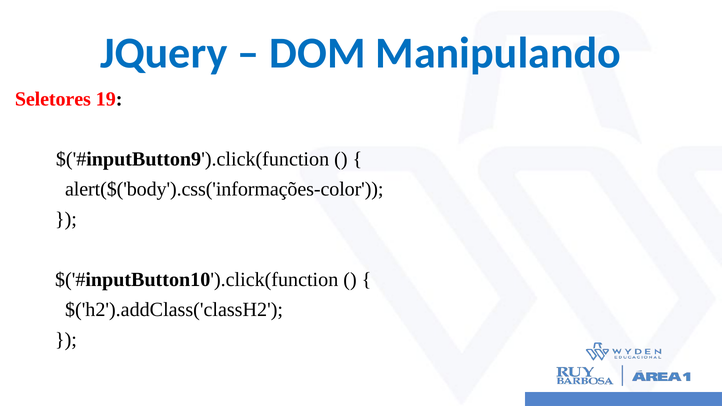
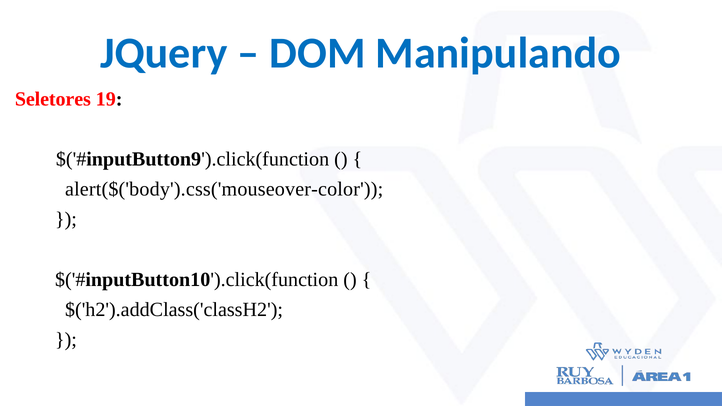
alert($('body').css('informações-color: alert($('body').css('informações-color -> alert($('body').css('mouseover-color (224, 189)
